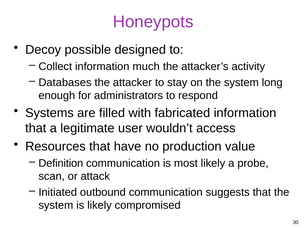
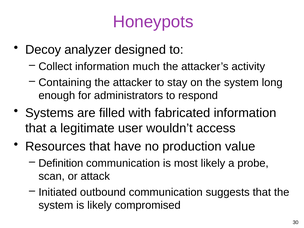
possible: possible -> analyzer (88, 50)
Databases: Databases -> Containing (65, 82)
